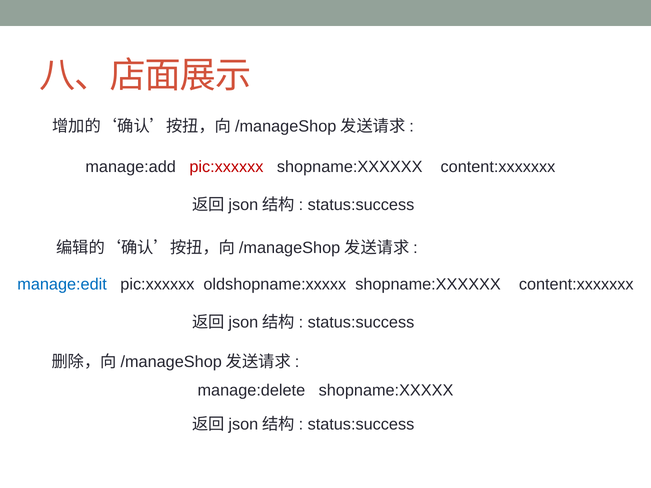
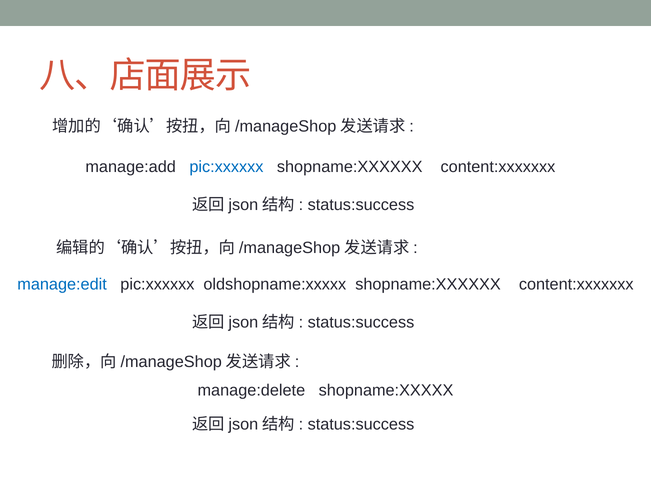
pic:xxxxxx colour: red -> blue (226, 167)
